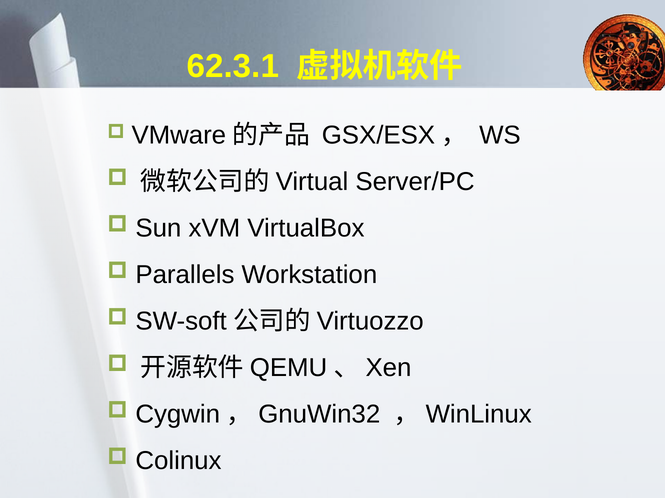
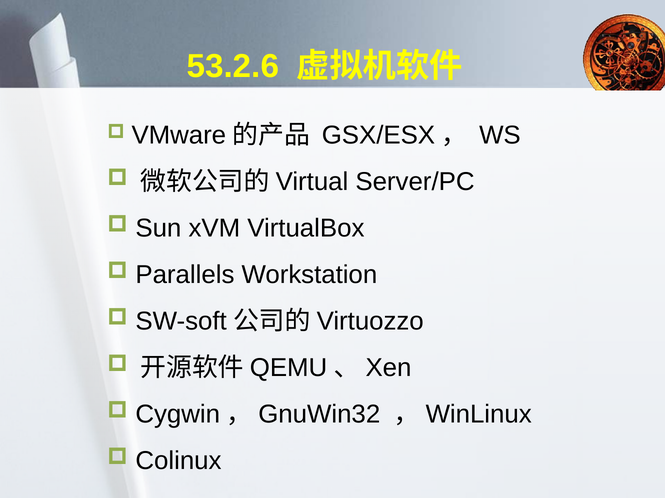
62.3.1: 62.3.1 -> 53.2.6 (233, 66)
